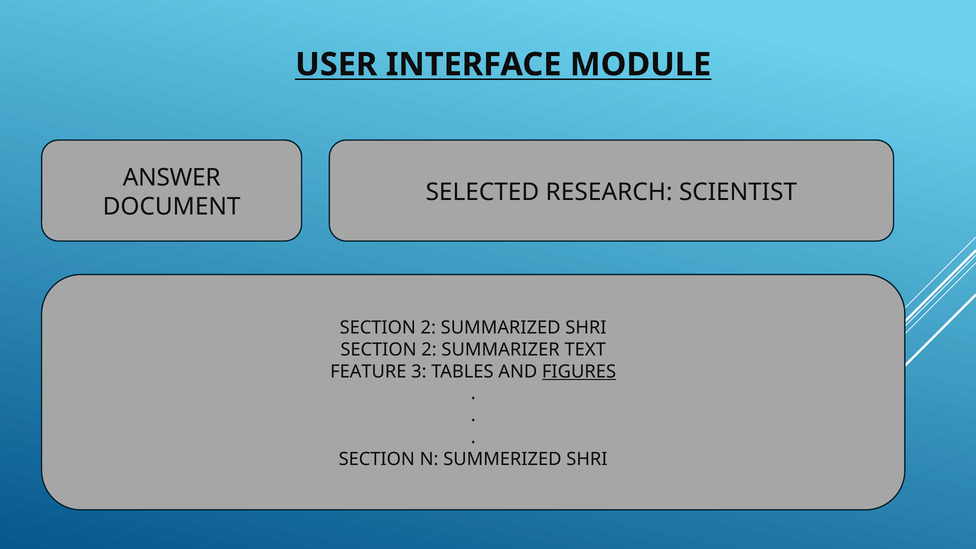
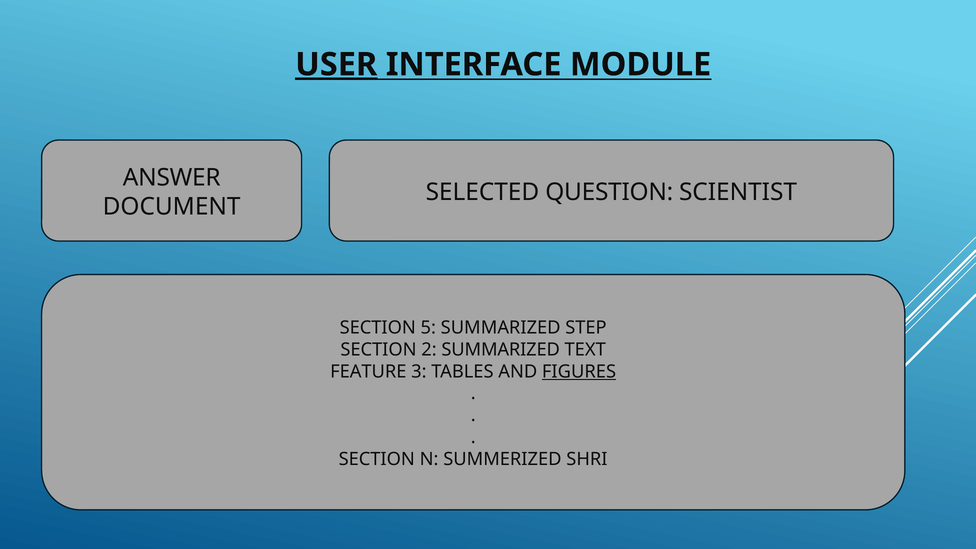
USER underline: none -> present (336, 65)
RESEARCH: RESEARCH -> QUESTION (609, 192)
2: 2 -> 5 (428, 328)
SUMMARIZED SHRI: SHRI -> STEP (586, 328)
2 SUMMARIZER: SUMMARIZER -> SUMMARIZED (501, 350)
